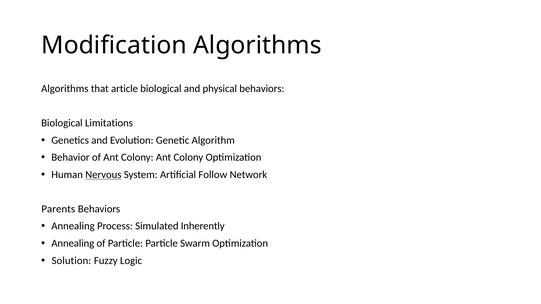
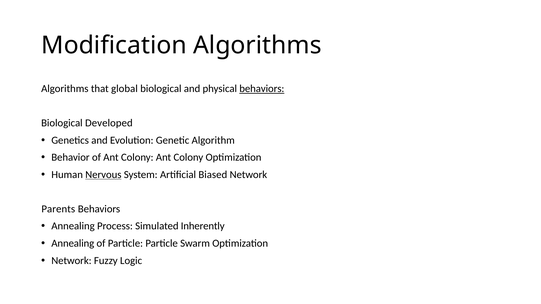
article: article -> global (124, 89)
behaviors underline: none -> present (262, 89)
Limitations: Limitations -> Developed (109, 123)
Follow: Follow -> Biased (213, 175)
Solution: Solution -> Network (71, 261)
